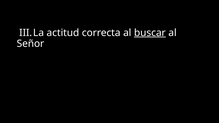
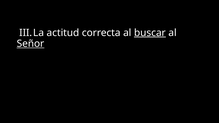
Señor underline: none -> present (30, 44)
